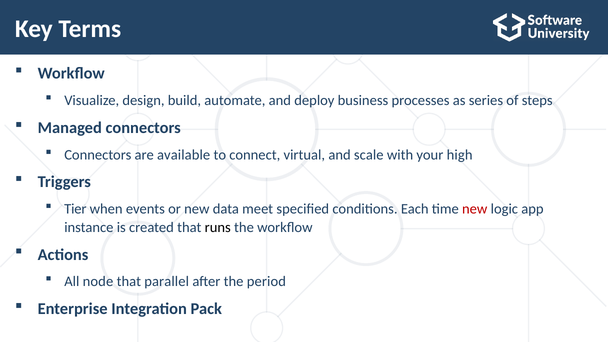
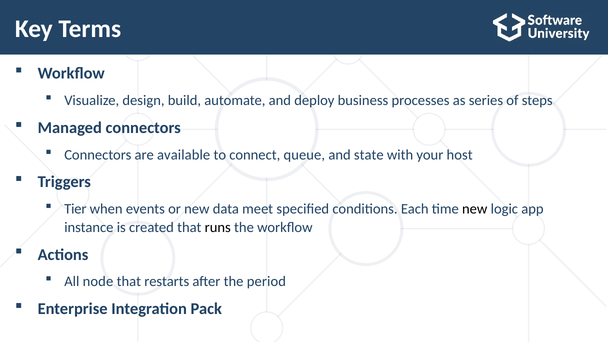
virtual: virtual -> queue (304, 155)
scale: scale -> state (369, 155)
high: high -> host (460, 155)
new colour: red -> black (475, 209)
parallel: parallel -> restarts (167, 282)
